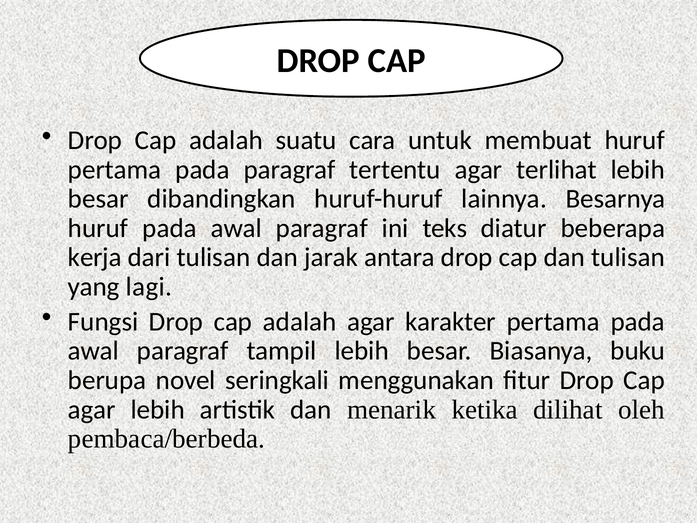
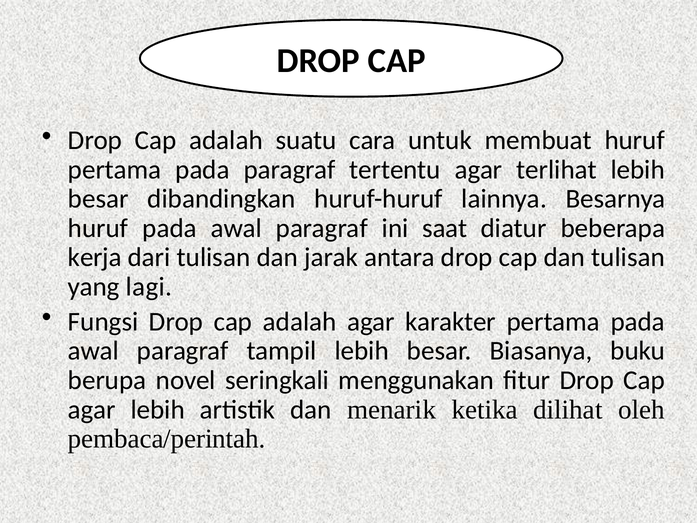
teks: teks -> saat (445, 228)
pembaca/berbeda: pembaca/berbeda -> pembaca/perintah (167, 439)
